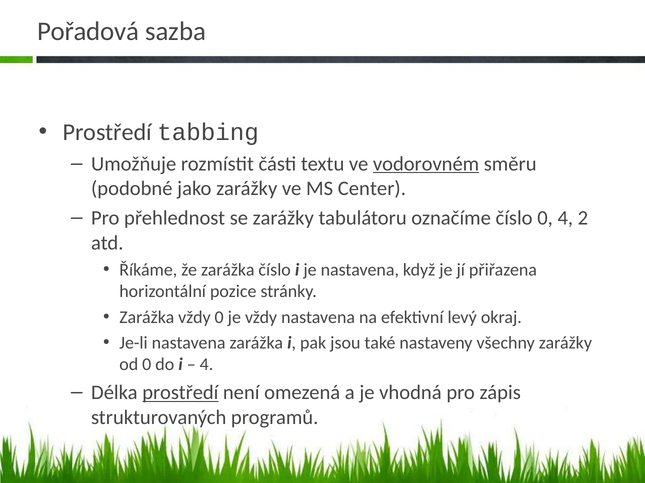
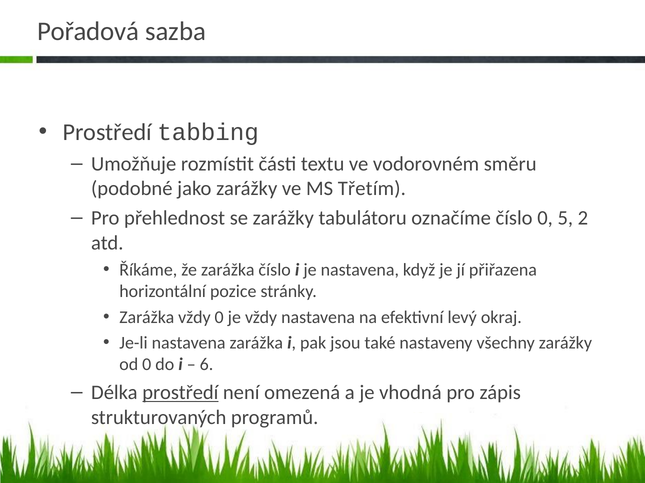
vodorovném underline: present -> none (426, 164)
Center: Center -> Třetím (372, 189)
0 4: 4 -> 5 (565, 218)
4: 4 -> 6 (207, 365)
